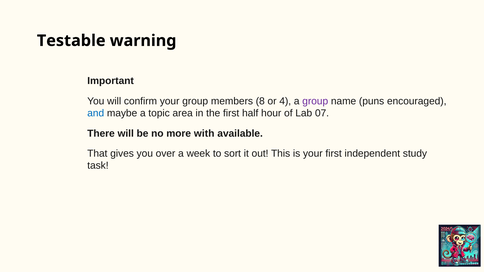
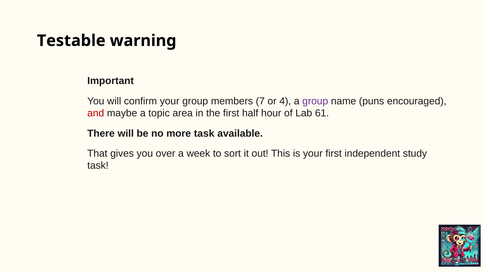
8: 8 -> 7 (260, 101)
and colour: blue -> red (96, 113)
07: 07 -> 61 (322, 113)
more with: with -> task (204, 133)
